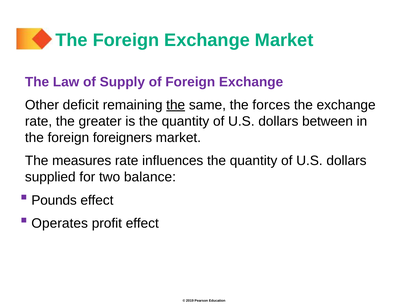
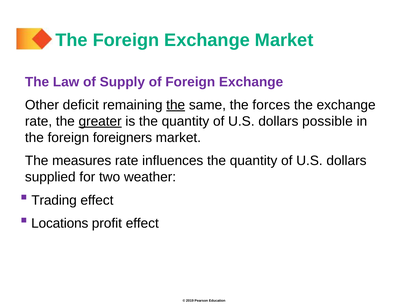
greater underline: none -> present (100, 121)
between: between -> possible (327, 121)
balance: balance -> weather (150, 177)
Pounds: Pounds -> Trading (54, 200)
Operates: Operates -> Locations (60, 223)
